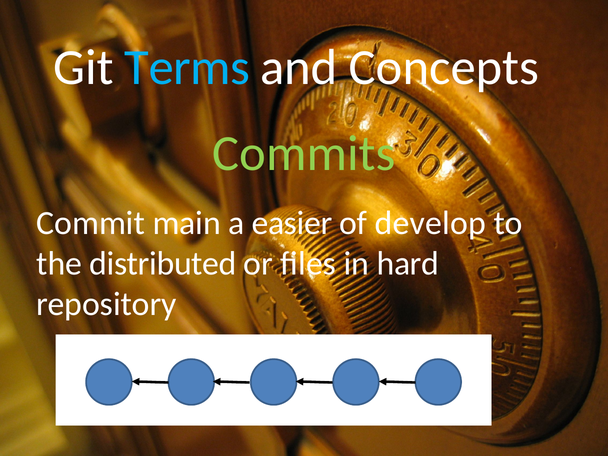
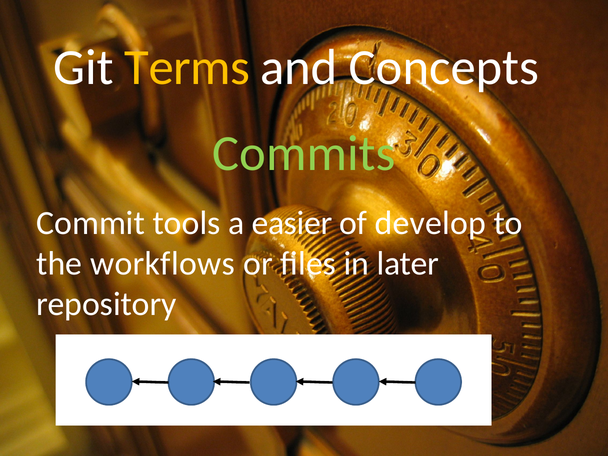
Terms colour: light blue -> yellow (187, 67)
main: main -> tools (187, 223)
distributed: distributed -> workflows (163, 264)
hard: hard -> later (408, 264)
